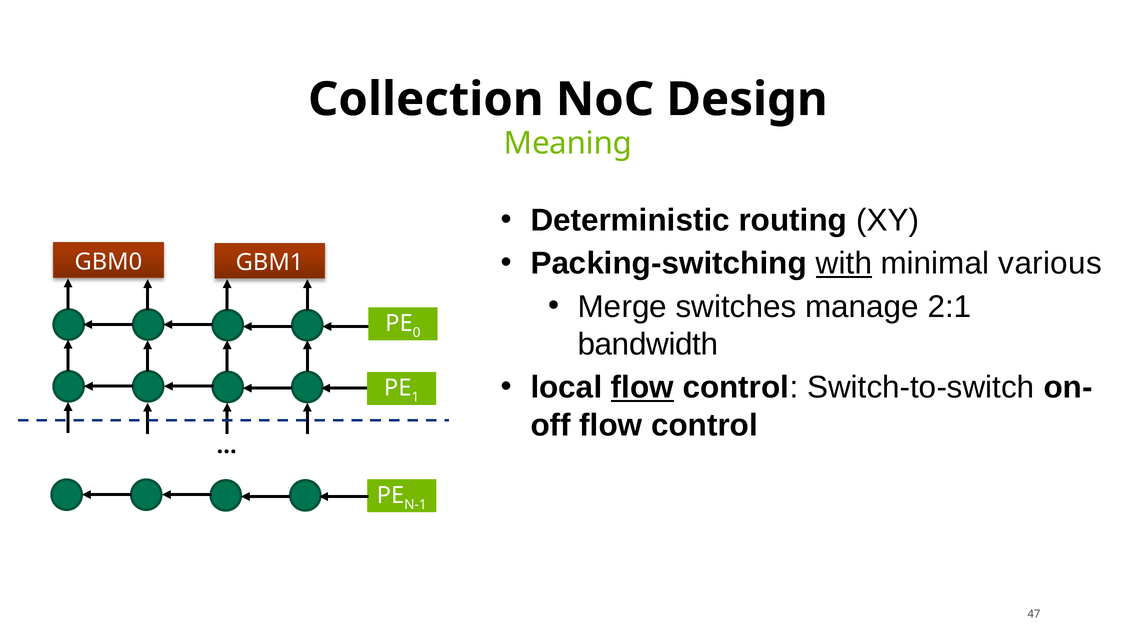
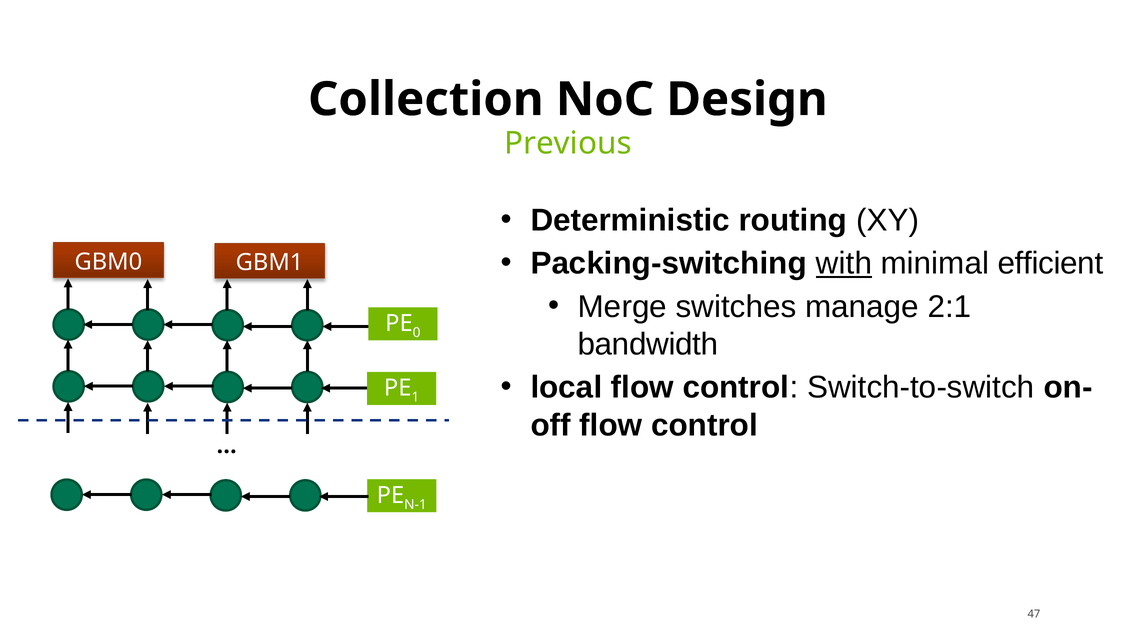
Meaning: Meaning -> Previous (568, 144)
various: various -> efficient (1050, 264)
flow underline: present -> none (642, 388)
